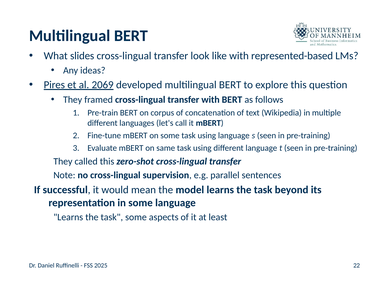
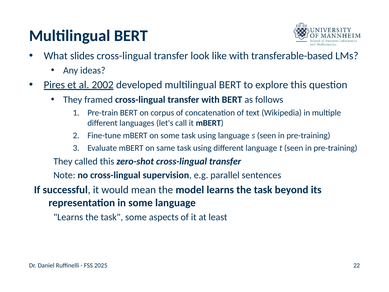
represented-based: represented-based -> transferable-based (292, 56)
2069: 2069 -> 2002 (103, 85)
